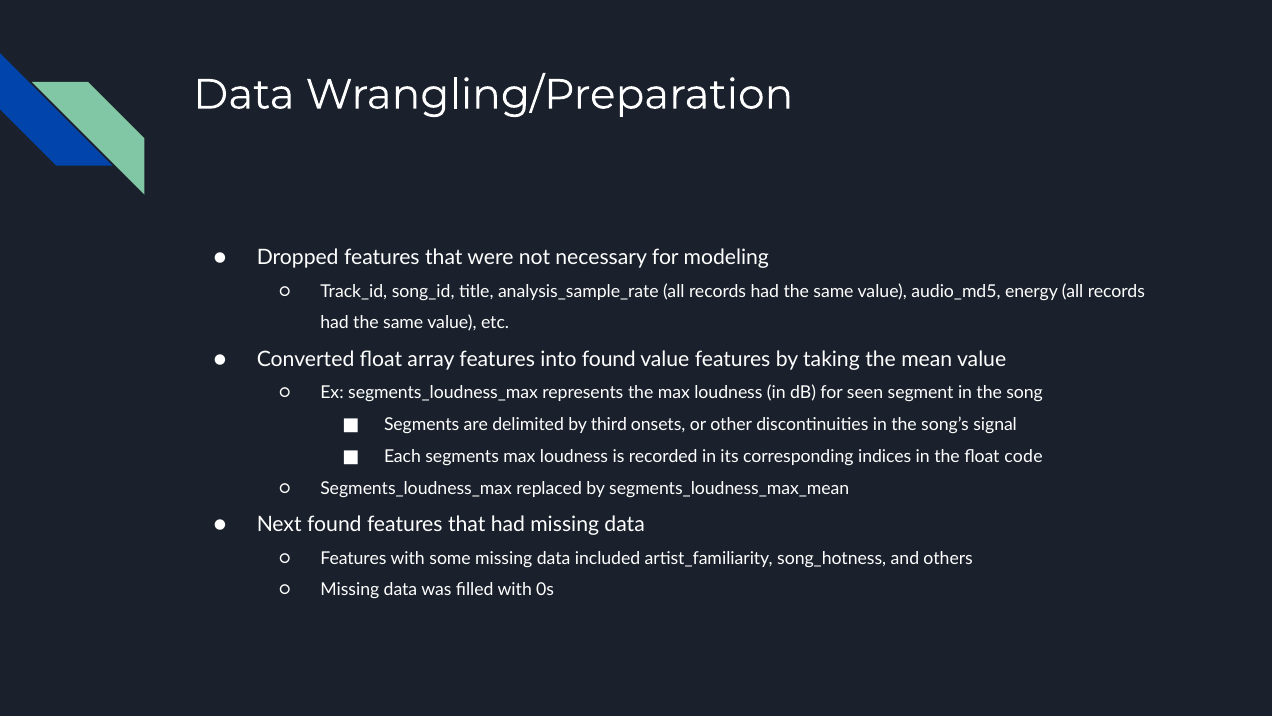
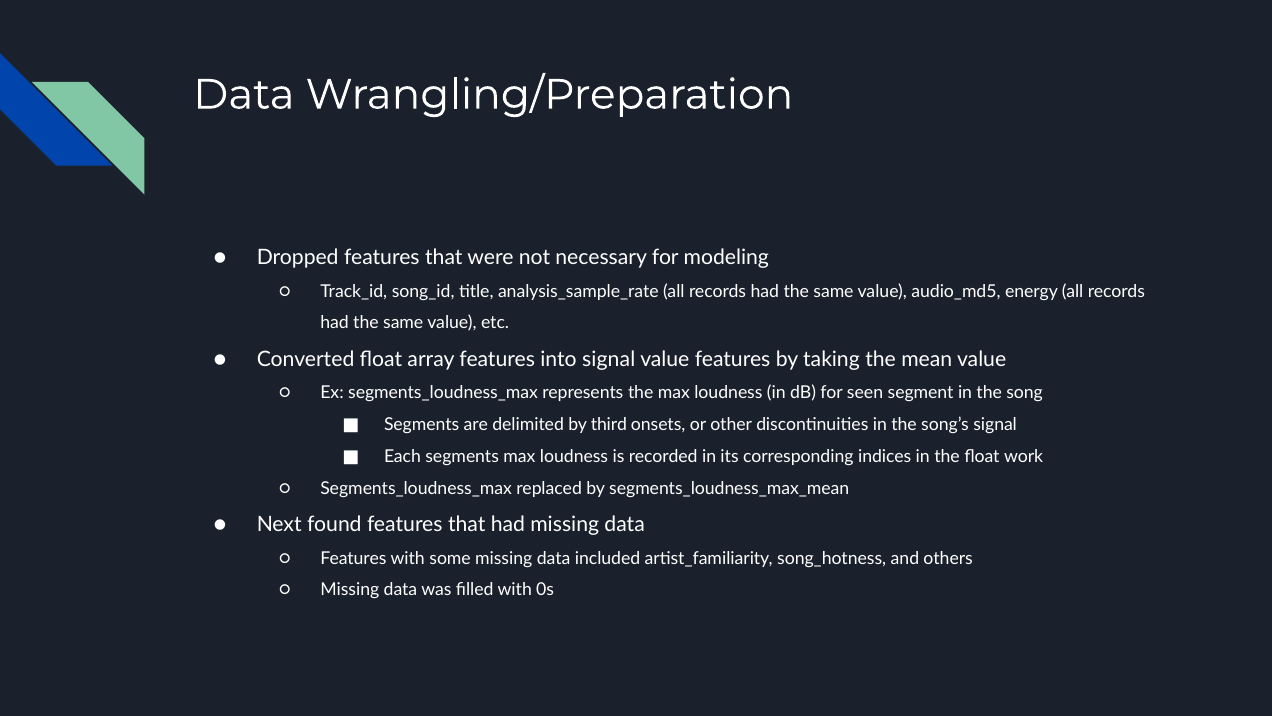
into found: found -> signal (609, 359)
code: code -> work (1024, 456)
